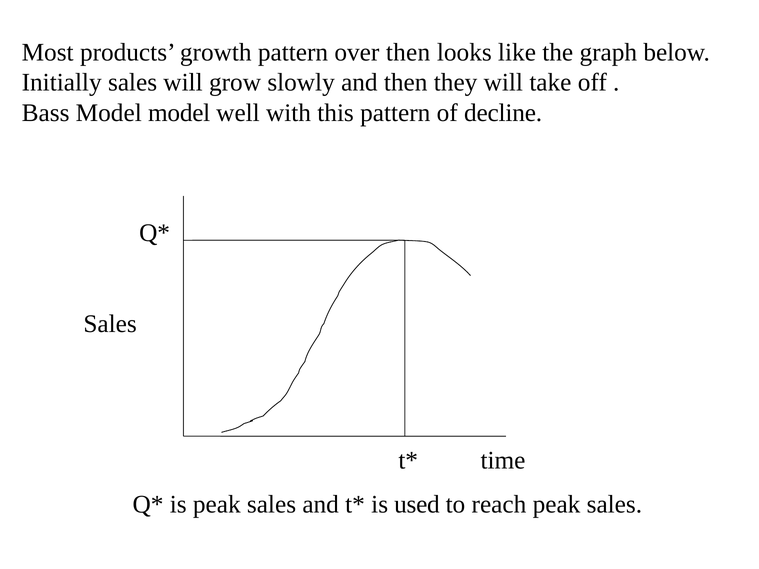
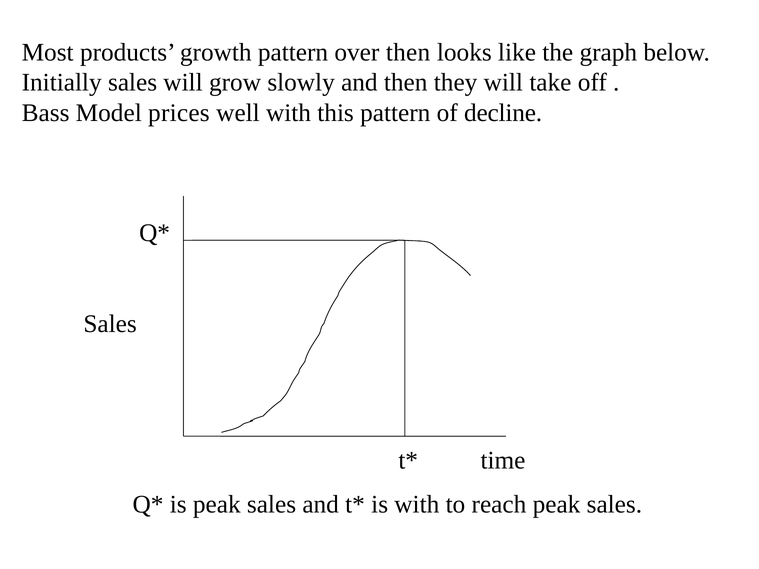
Model model: model -> prices (179, 113)
is used: used -> with (417, 505)
